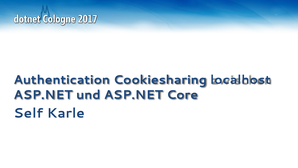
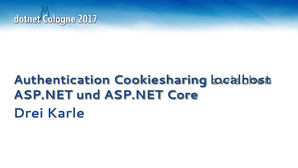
Self: Self -> Drei (28, 113)
